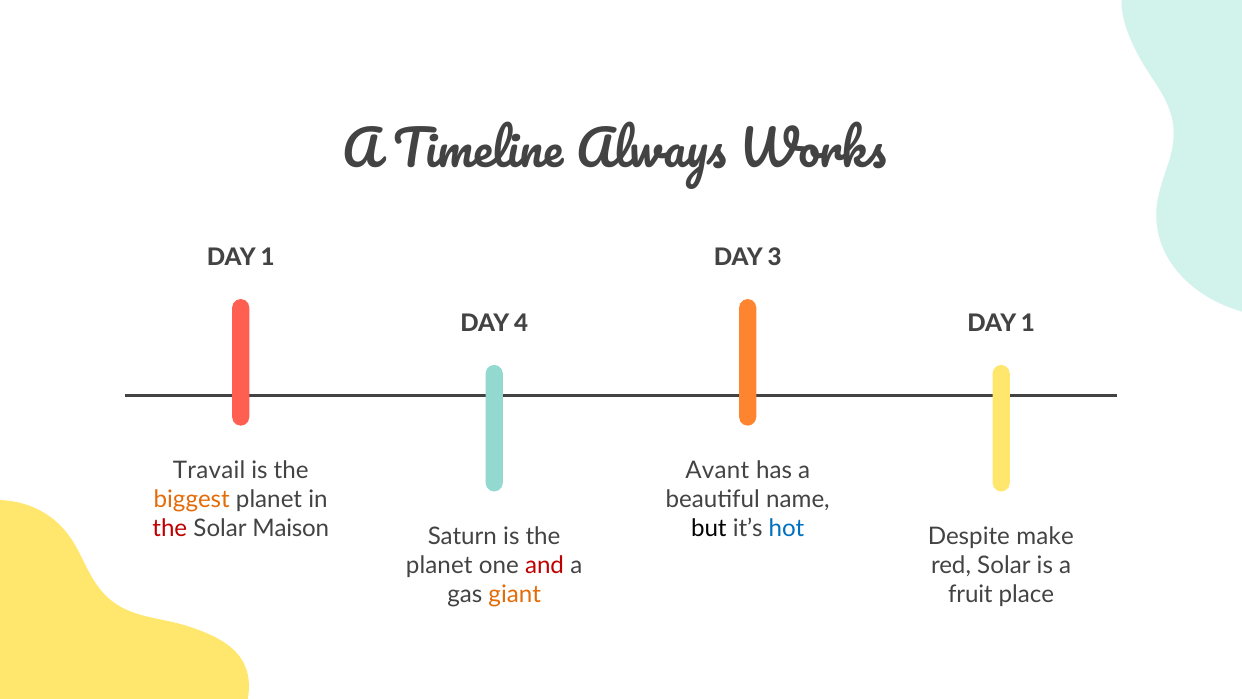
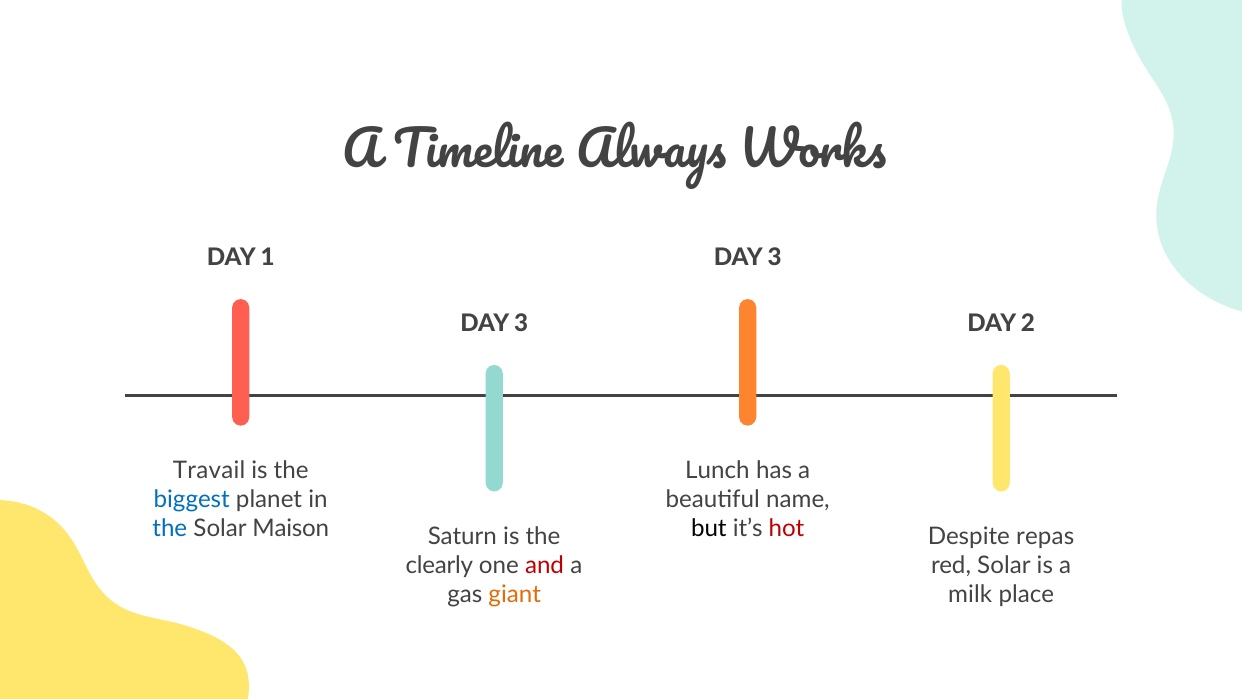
4: 4 -> 3 (521, 324)
1: 1 -> 2 (1028, 324)
Avant: Avant -> Lunch (717, 470)
biggest colour: orange -> blue (192, 499)
the colour: red -> blue (170, 528)
hot colour: blue -> red (786, 528)
make: make -> repas (1045, 537)
planet: planet -> clearly (439, 566)
fruit: fruit -> milk (970, 594)
